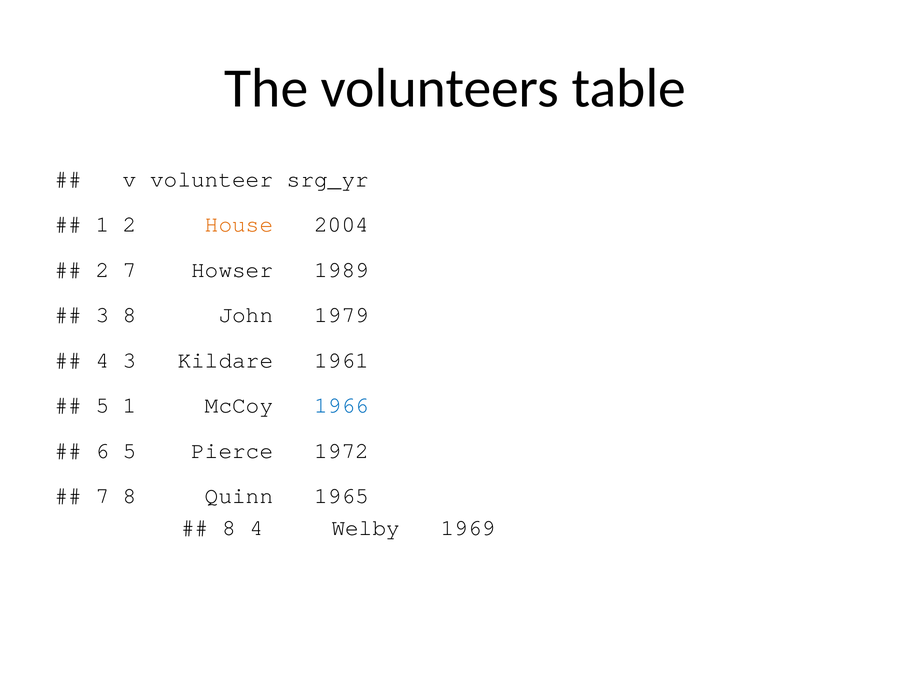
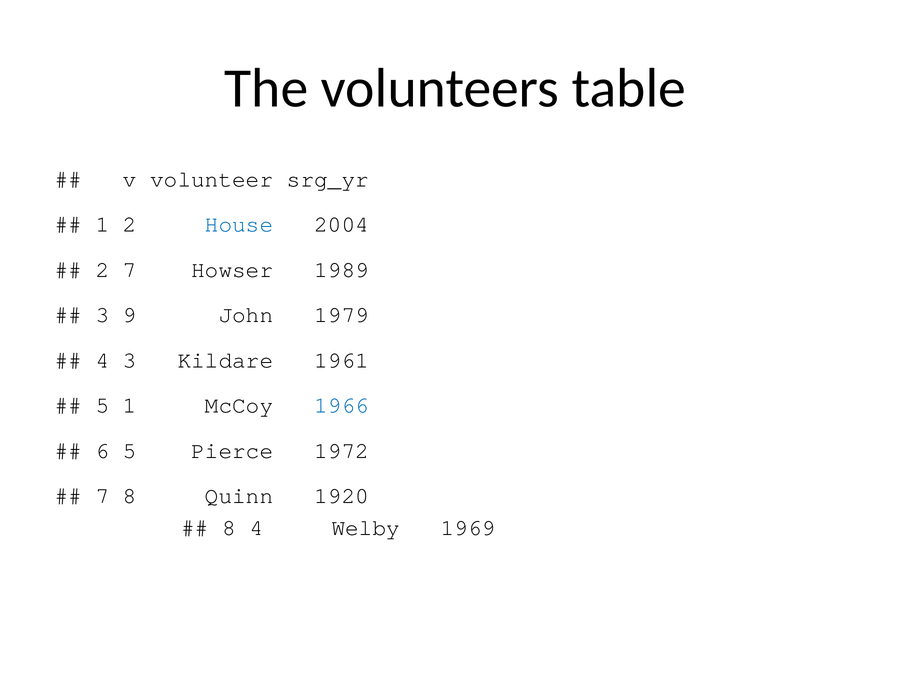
House colour: orange -> blue (239, 225)
3 8: 8 -> 9 (130, 315)
1965: 1965 -> 1920 (342, 496)
